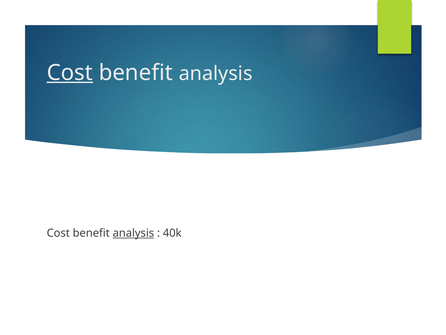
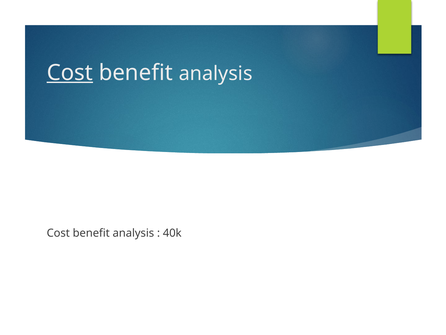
analysis underline: present -> none (133, 233)
